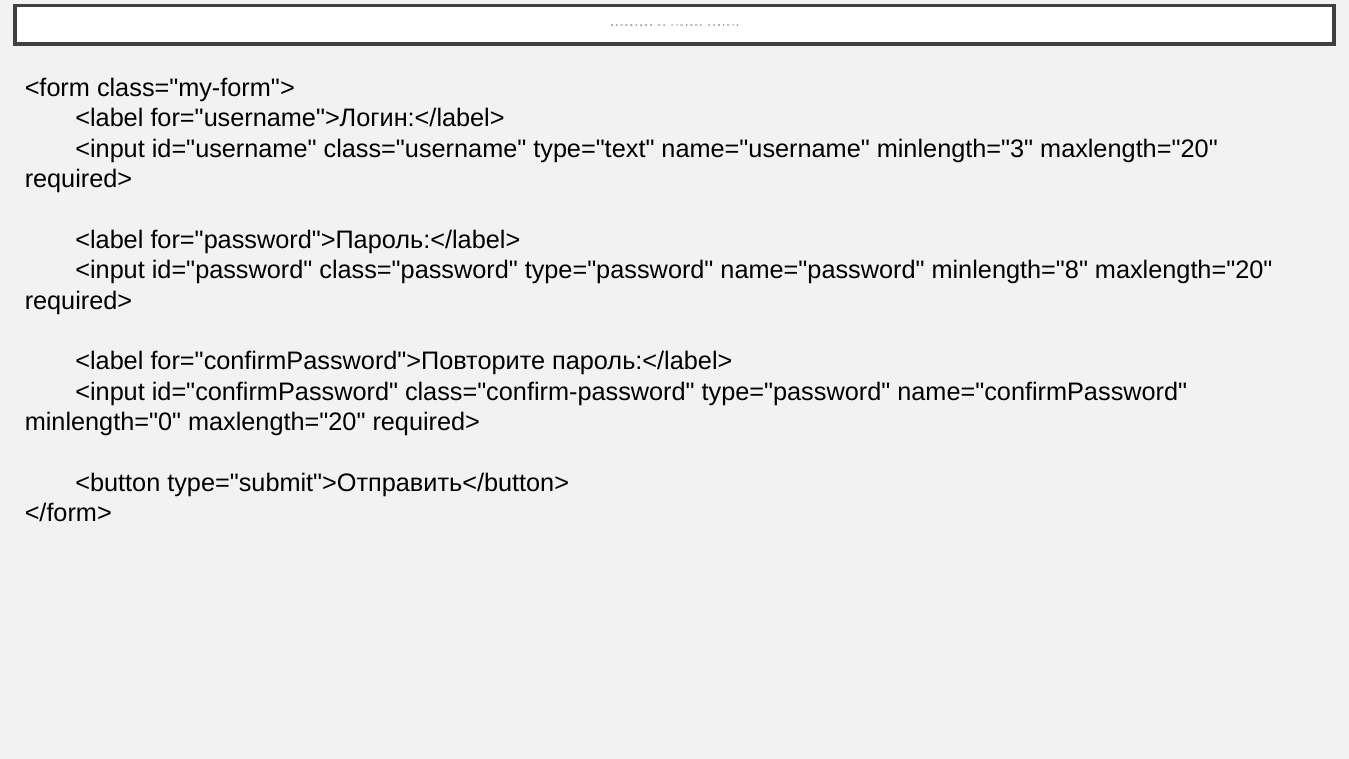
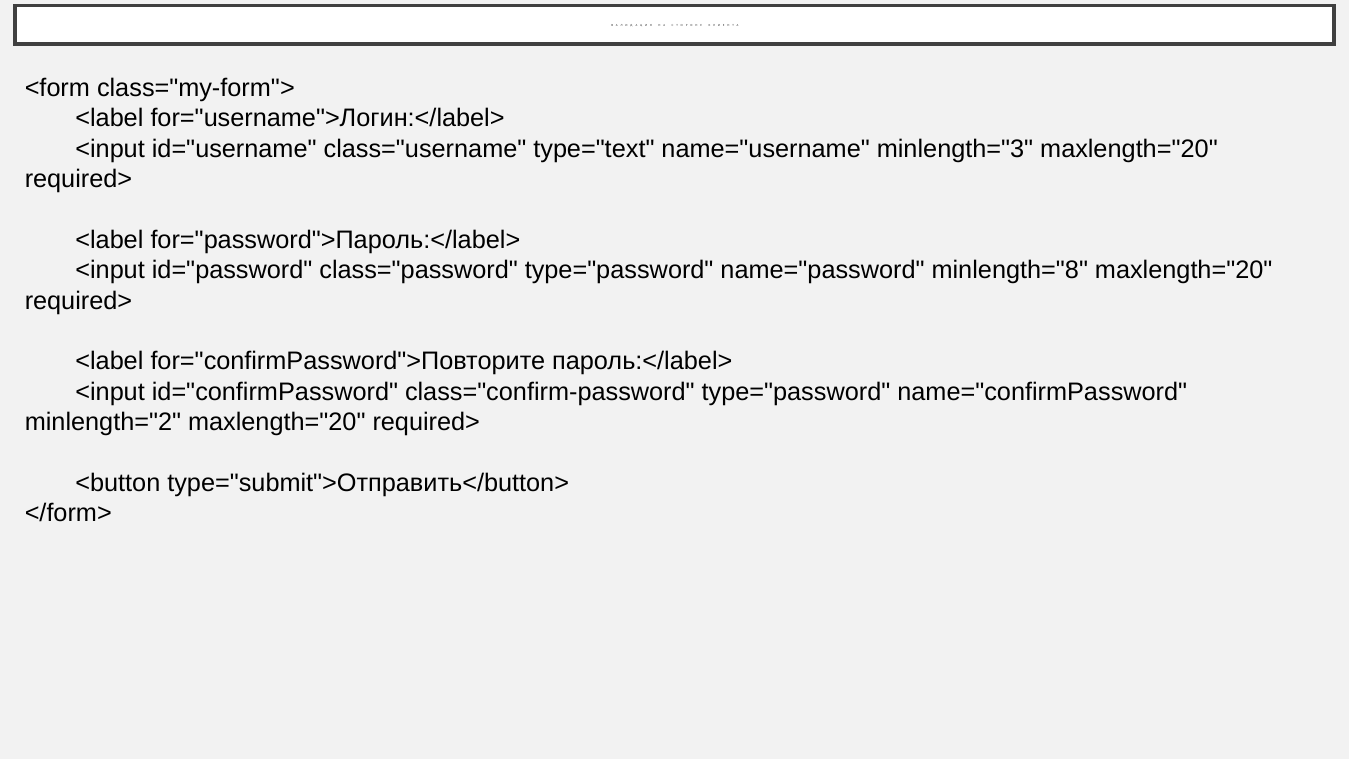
minlength="0: minlength="0 -> minlength="2 (103, 422)
